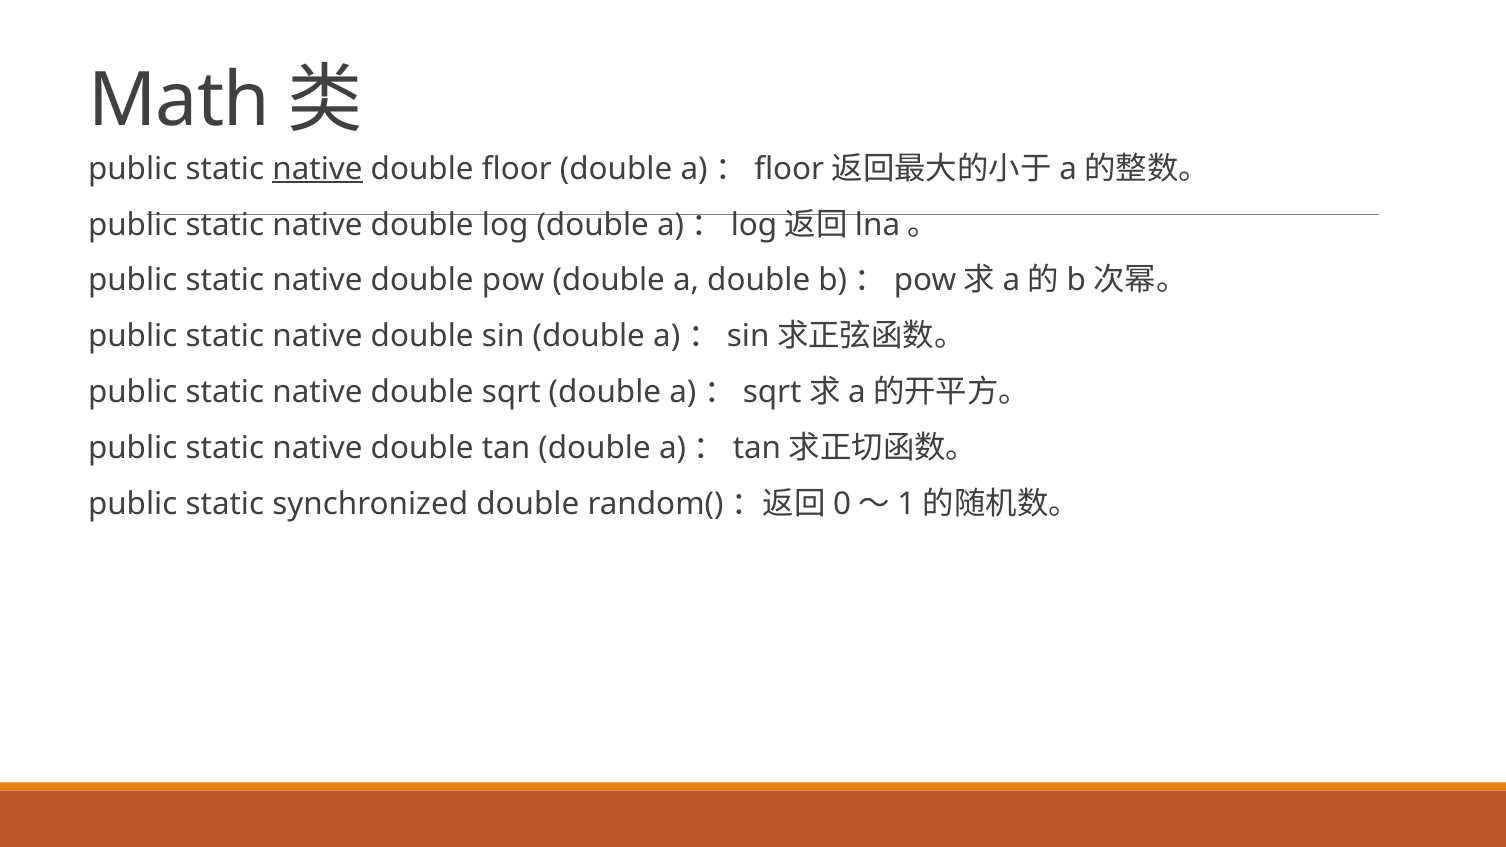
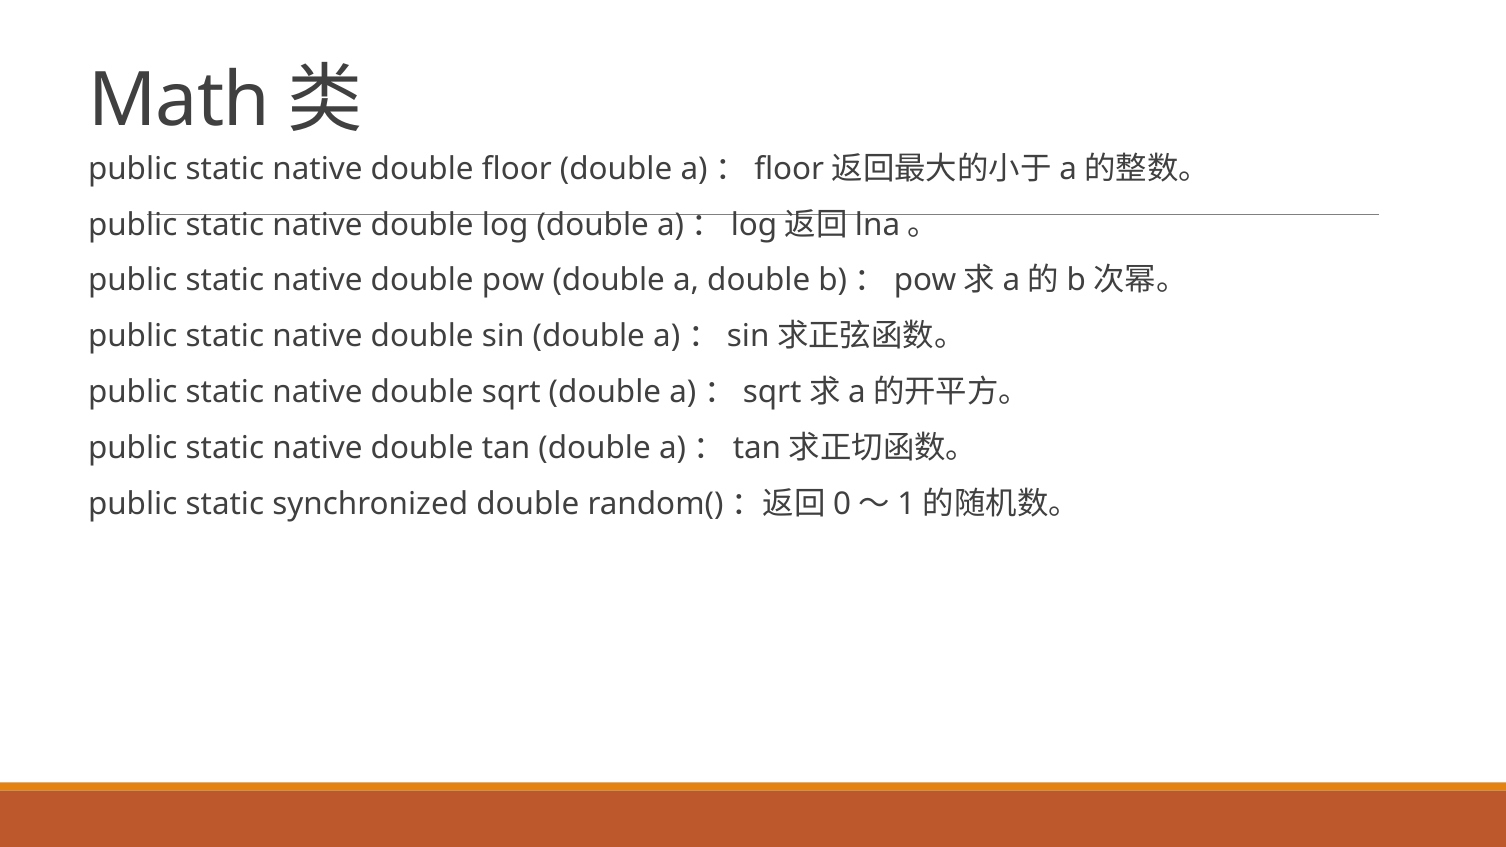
native underline: present -> none (317, 169)
